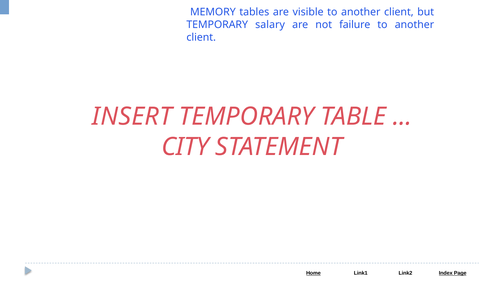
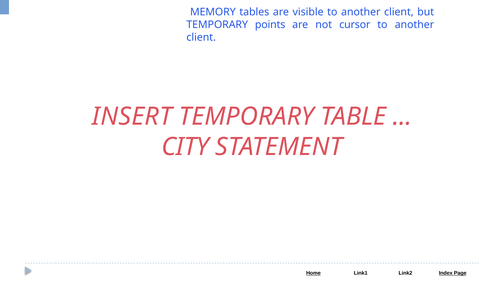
salary: salary -> points (270, 25)
failure: failure -> cursor (355, 25)
